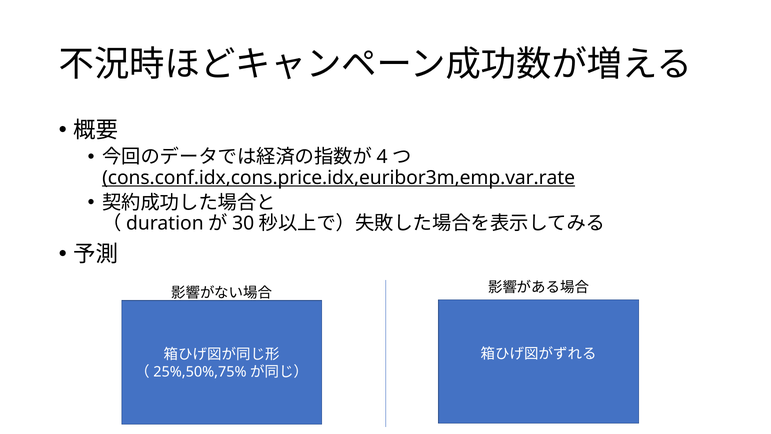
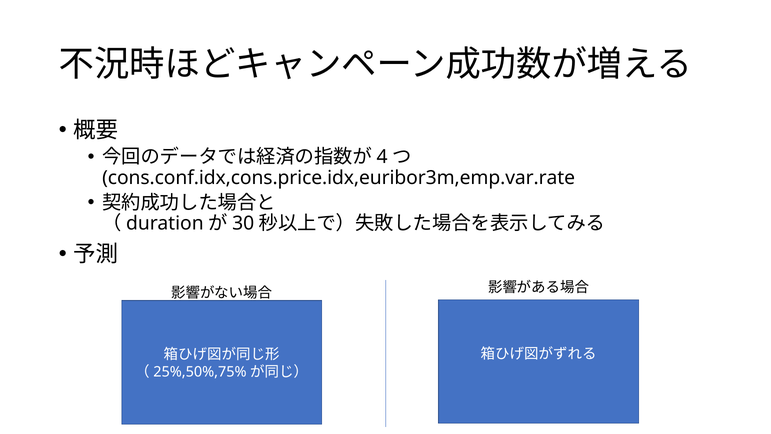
cons.conf.idx,cons.price.idx,euribor3m,emp.var.rate underline: present -> none (339, 178)
